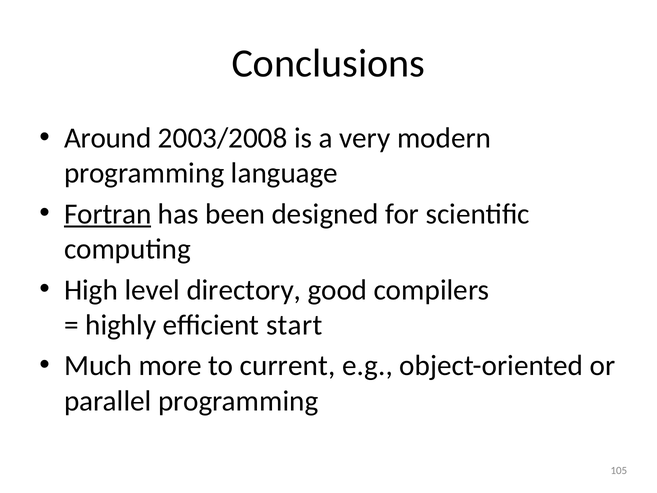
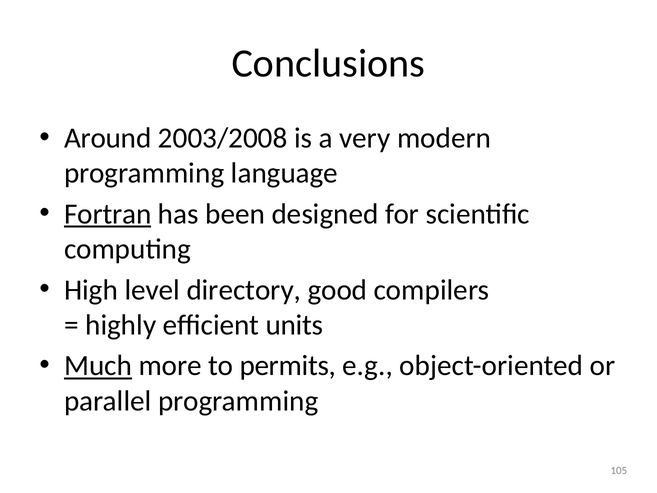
start: start -> units (295, 325)
Much underline: none -> present (98, 366)
current: current -> permits (288, 366)
